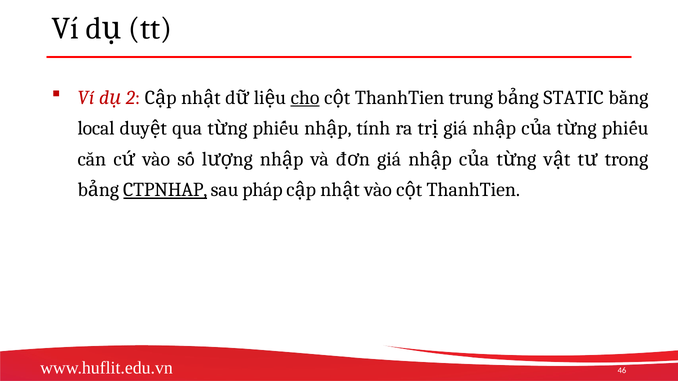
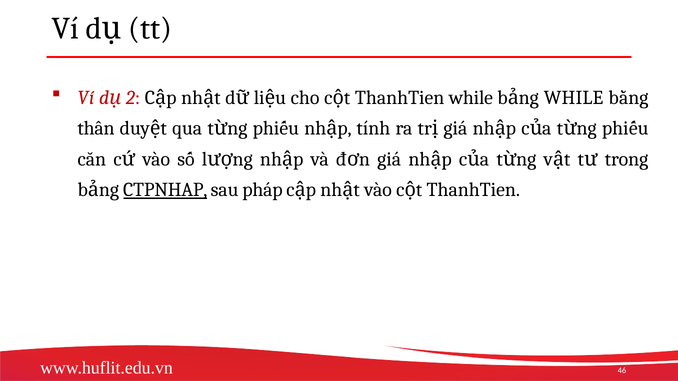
cho underline: present -> none (305, 98)
ThanhTien trung: trung -> while (471, 98)
STATIC: STATIC -> WHILE (574, 98)
local: local -> thân (96, 128)
